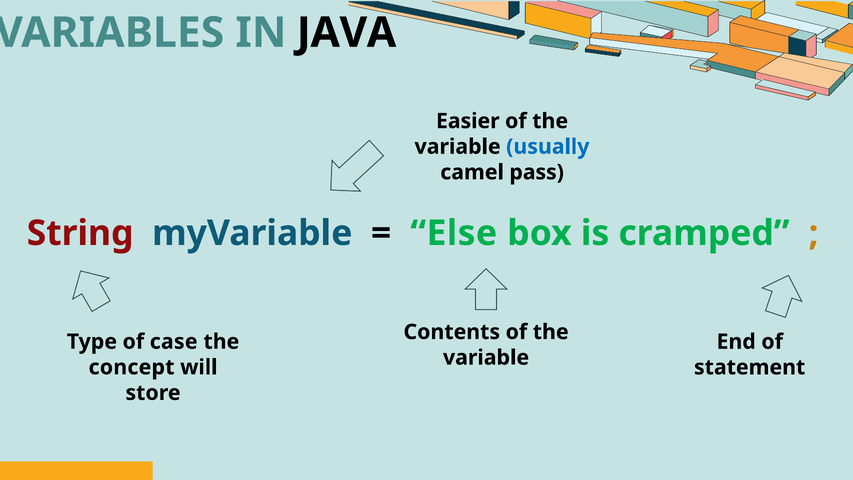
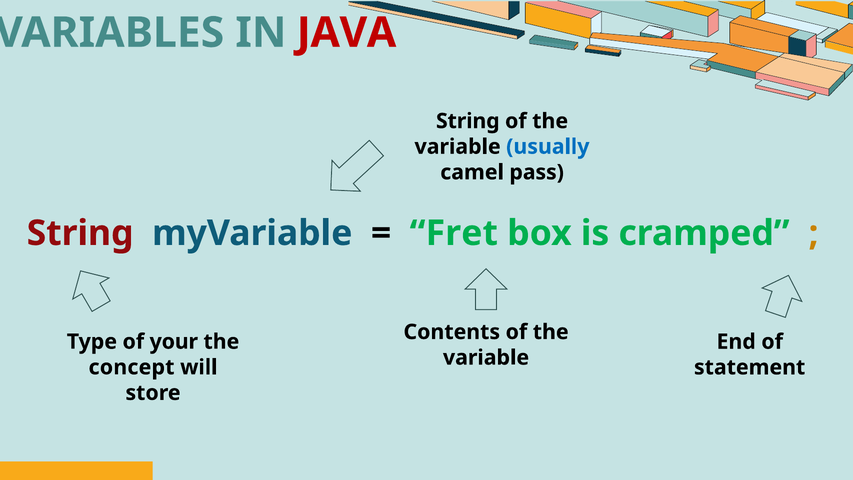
JAVA colour: black -> red (347, 33)
Easier: Easier -> String (468, 121)
Else: Else -> Fret (454, 233)
case: case -> your (174, 342)
